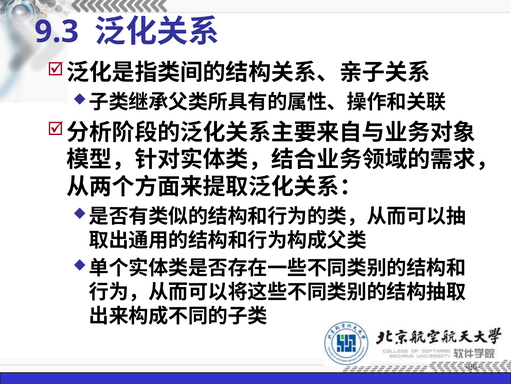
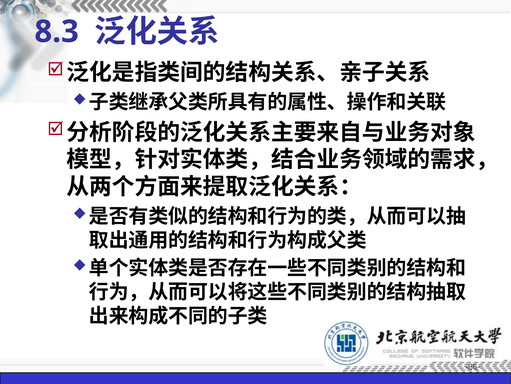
9.3: 9.3 -> 8.3 (57, 32)
